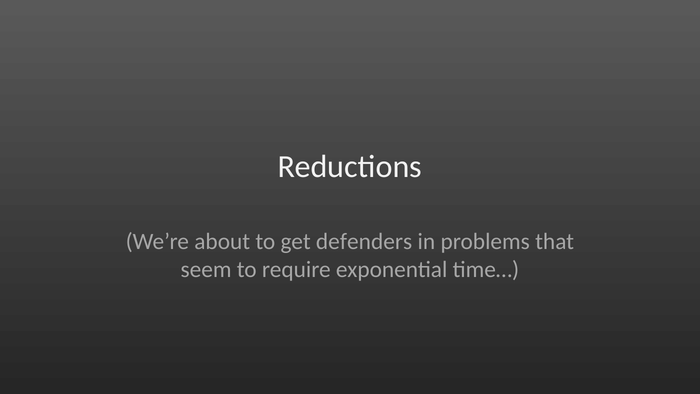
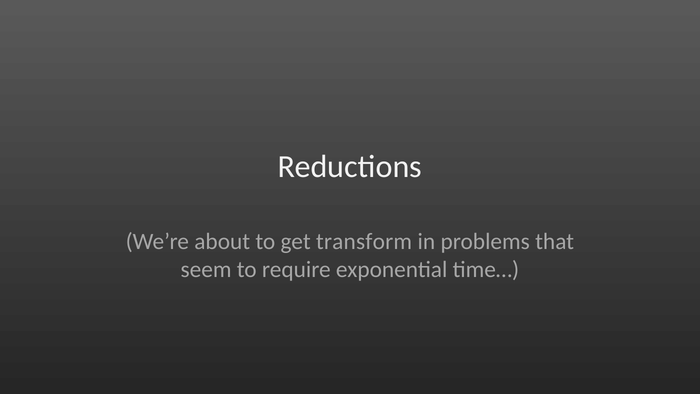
defenders: defenders -> transform (364, 241)
